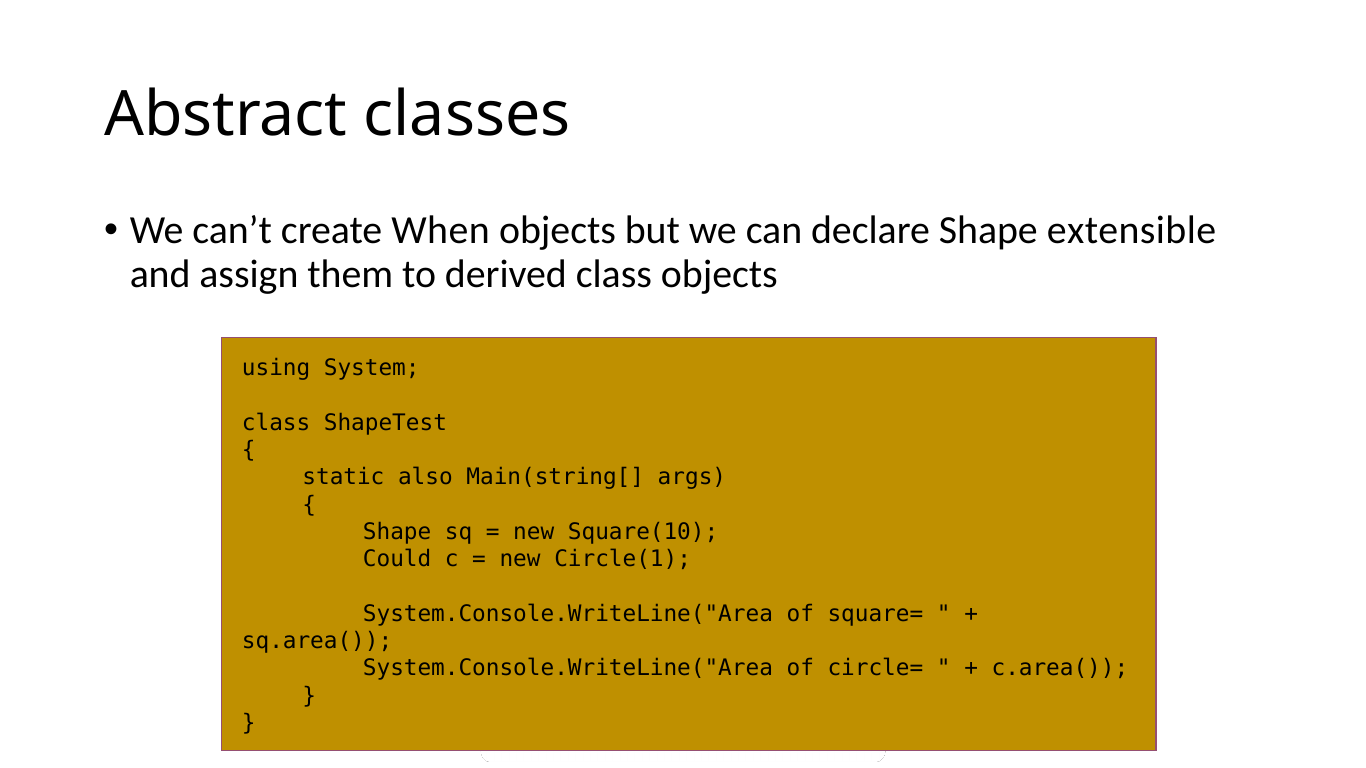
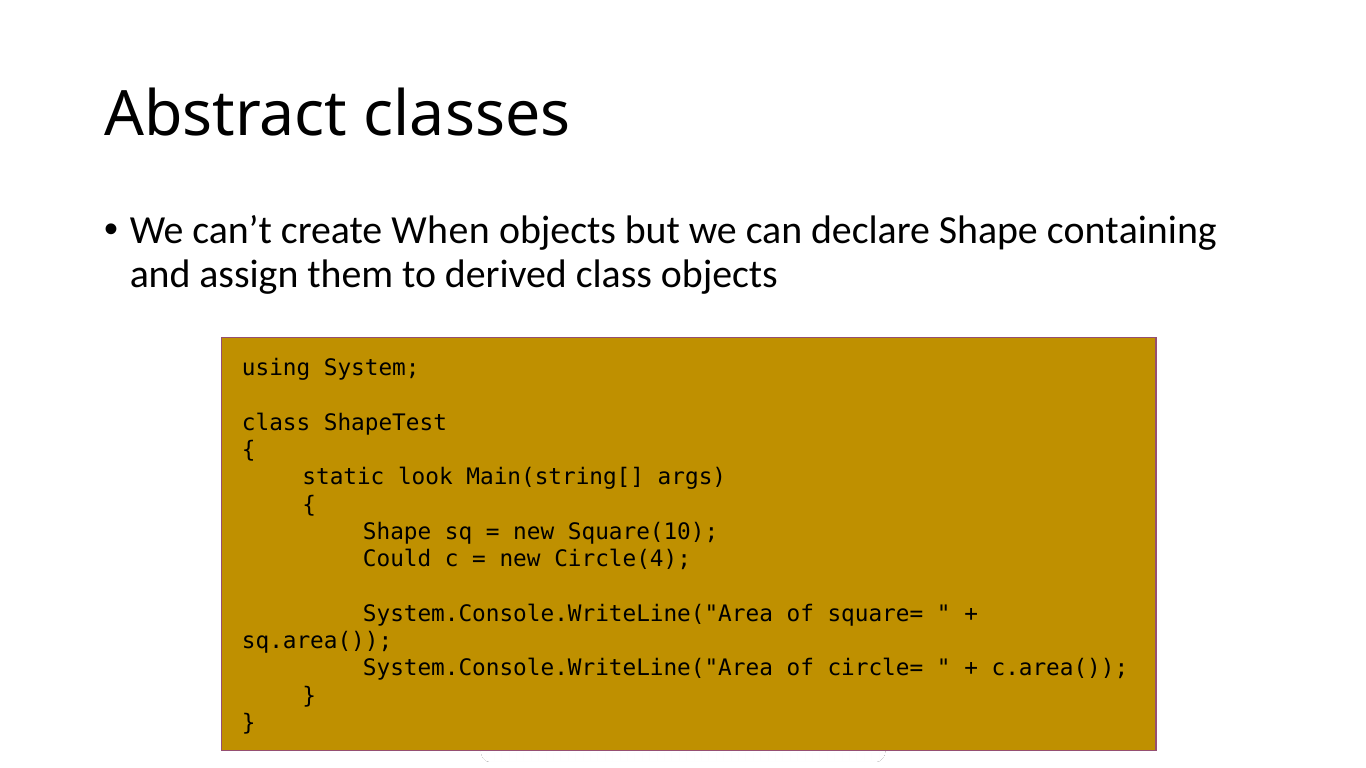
extensible: extensible -> containing (1132, 231)
also: also -> look (425, 478)
Circle(1: Circle(1 -> Circle(4 (623, 560)
